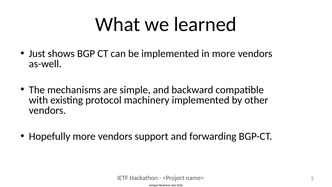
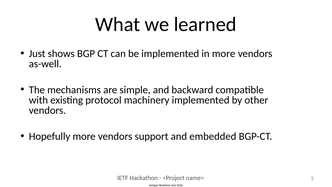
forwarding: forwarding -> embedded (213, 136)
